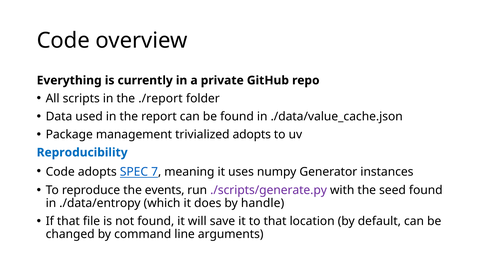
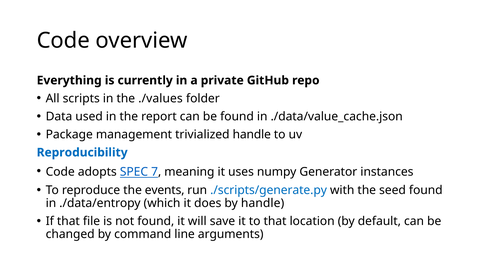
./report: ./report -> ./values (160, 98)
trivialized adopts: adopts -> handle (252, 134)
./scripts/generate.py colour: purple -> blue (269, 190)
